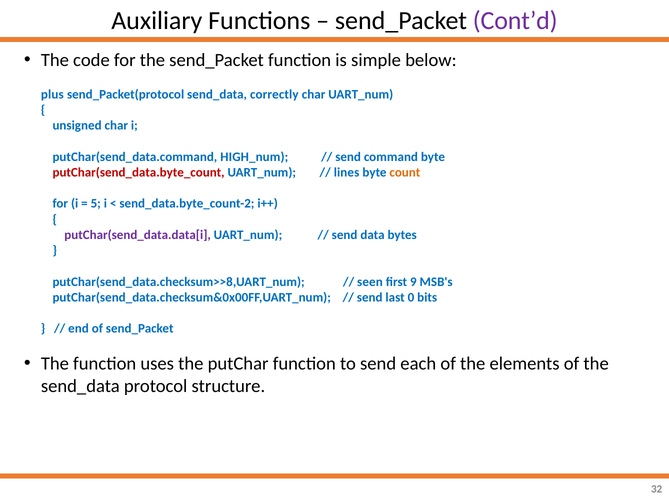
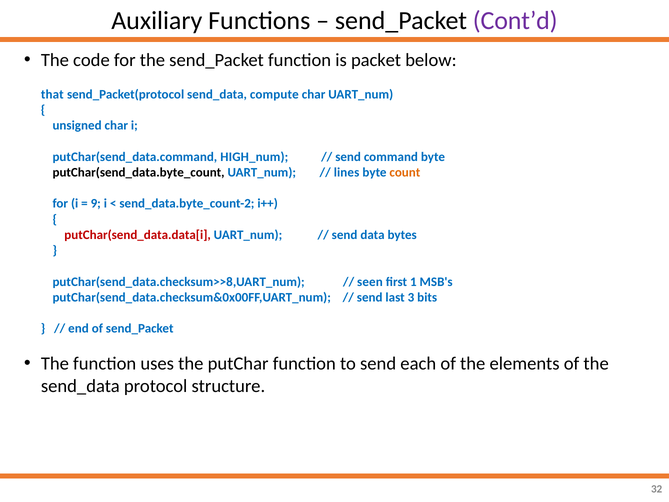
simple: simple -> packet (376, 60)
plus: plus -> that (52, 94)
correctly: correctly -> compute (274, 94)
putChar(send_data.byte_count colour: red -> black (139, 172)
5: 5 -> 9 (96, 203)
putChar(send_data.data[i colour: purple -> red (138, 235)
9: 9 -> 1 (413, 282)
0: 0 -> 3 (411, 297)
